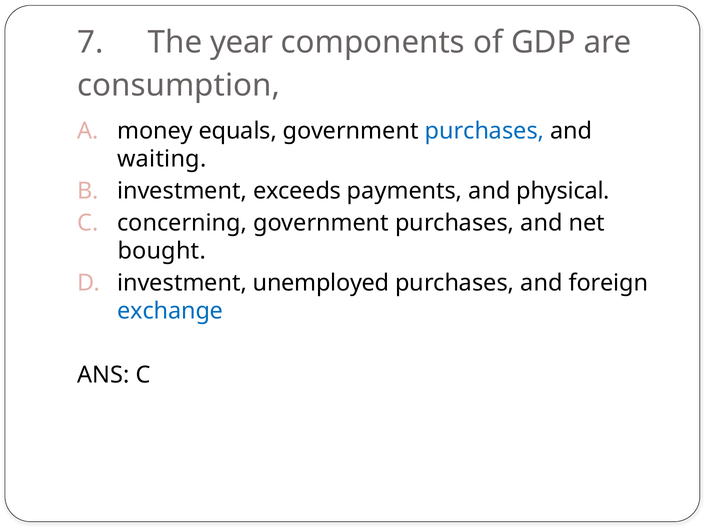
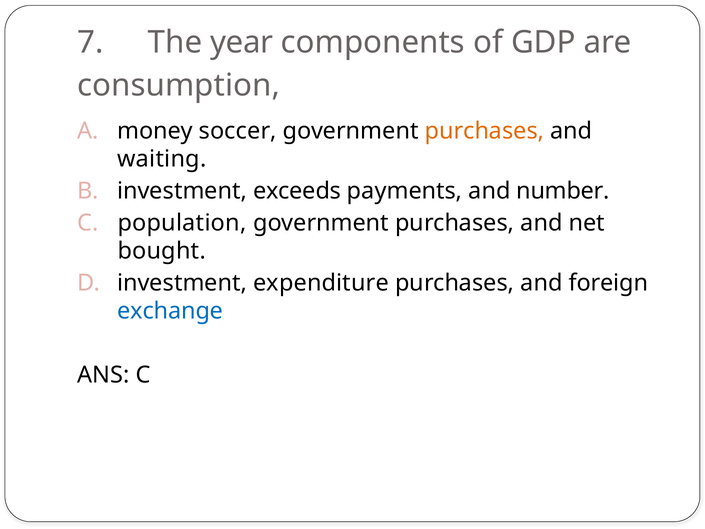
equals: equals -> soccer (238, 131)
purchases colour: blue -> orange (484, 131)
physical: physical -> number (563, 191)
concerning: concerning -> population (182, 223)
unemployed: unemployed -> expenditure (321, 283)
